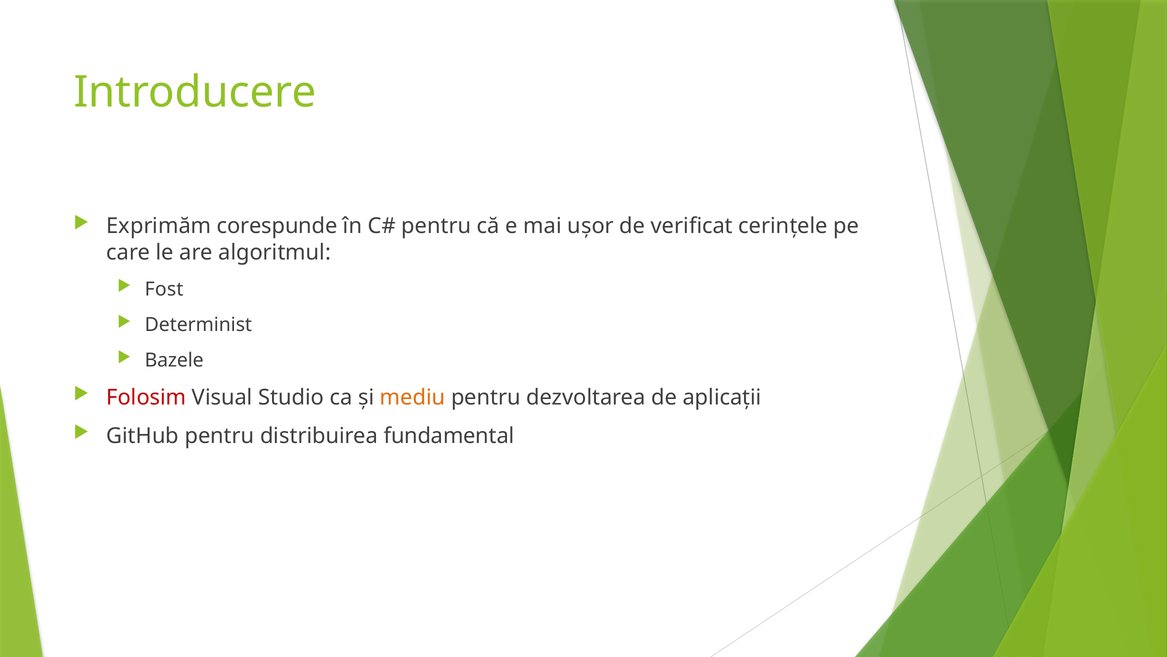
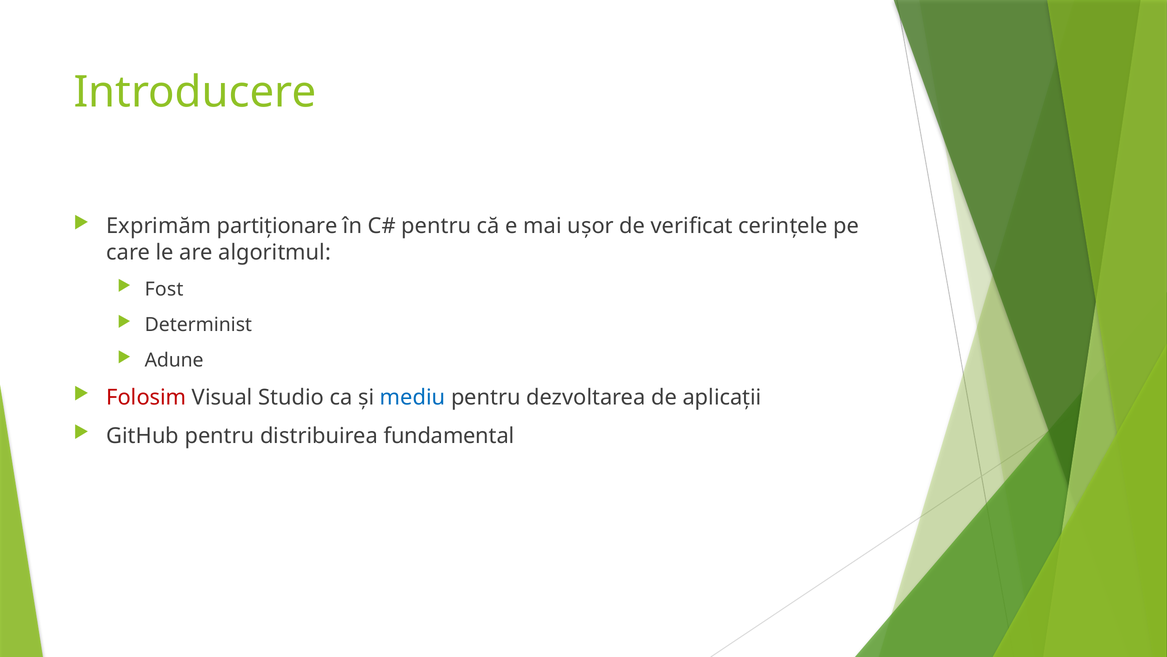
corespunde: corespunde -> partiționare (277, 226)
Bazele: Bazele -> Adune (174, 360)
mediu colour: orange -> blue (413, 397)
